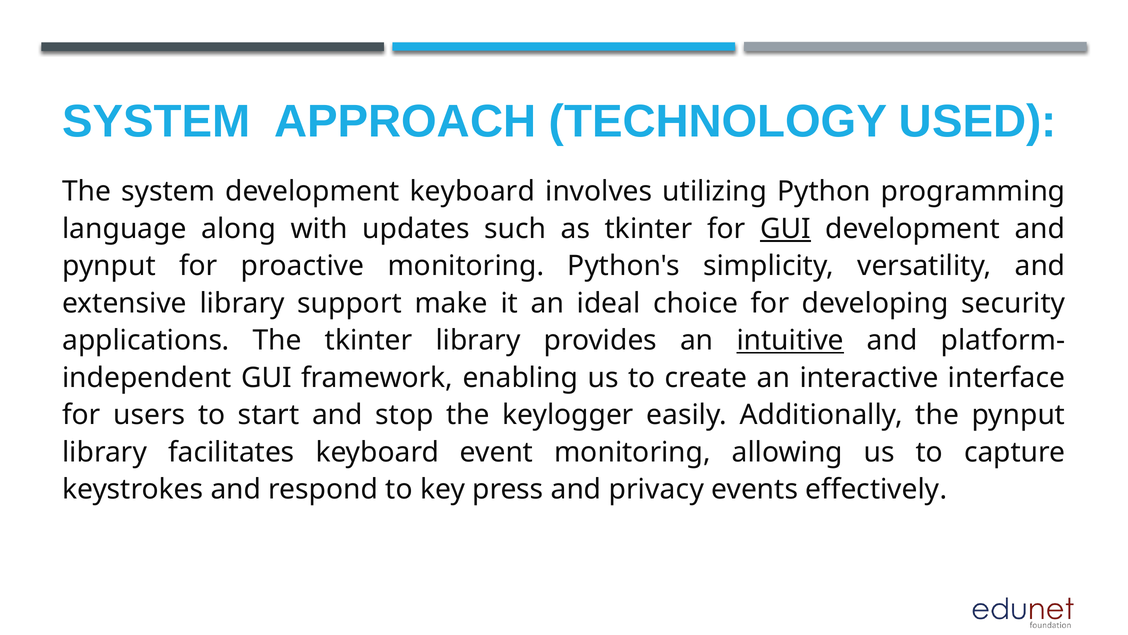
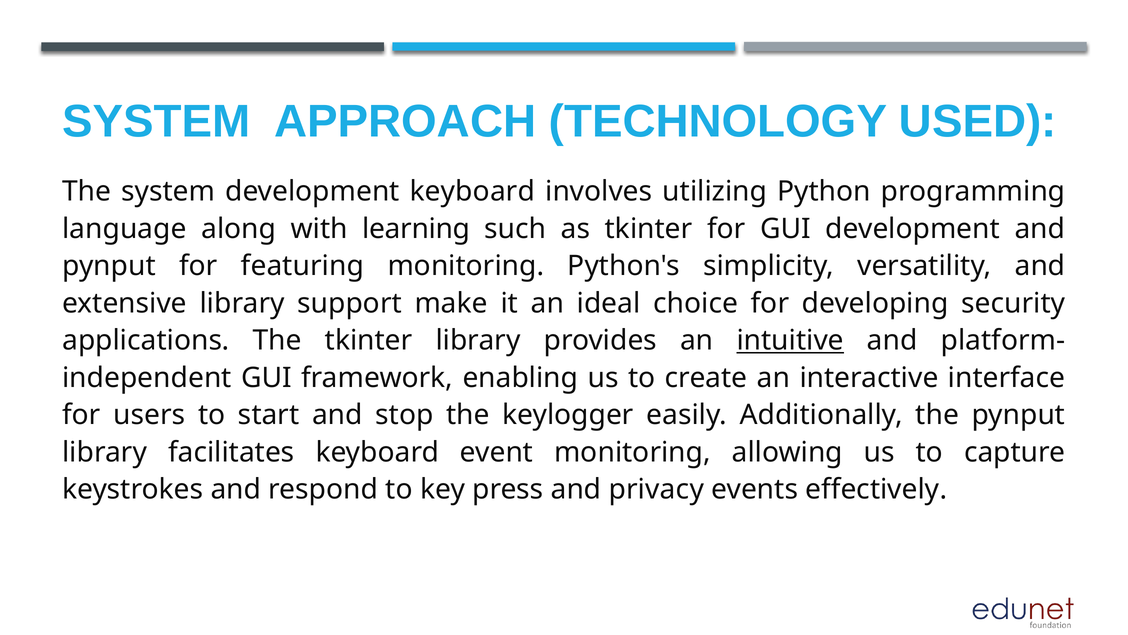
updates: updates -> learning (416, 229)
GUI underline: present -> none (786, 229)
proactive: proactive -> featuring (302, 266)
